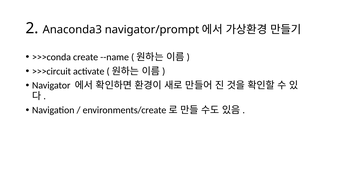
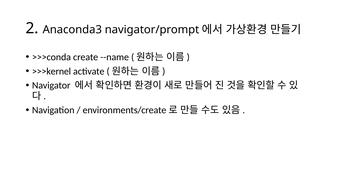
>>>circuit: >>>circuit -> >>>kernel (52, 71)
